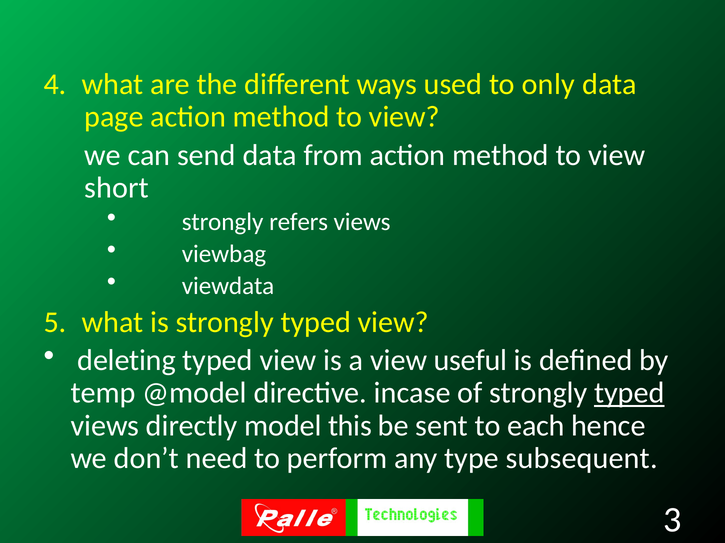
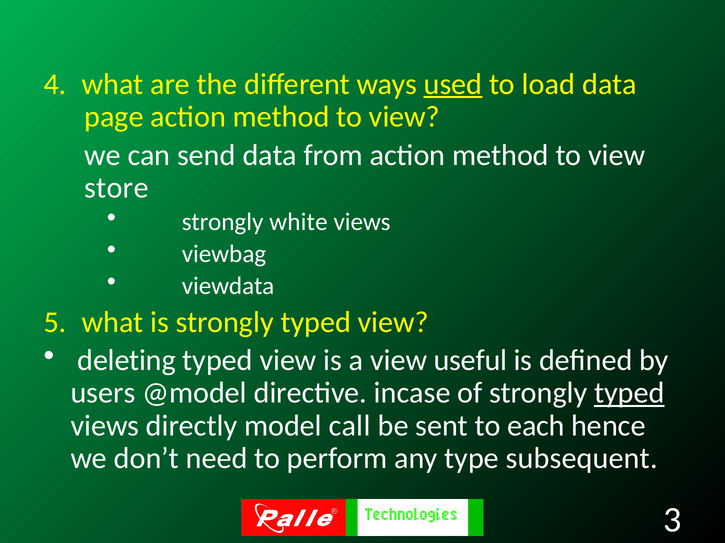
used underline: none -> present (453, 84)
only: only -> load (548, 84)
short: short -> store (116, 188)
refers: refers -> white (298, 222)
temp: temp -> users (103, 394)
this: this -> call (350, 426)
